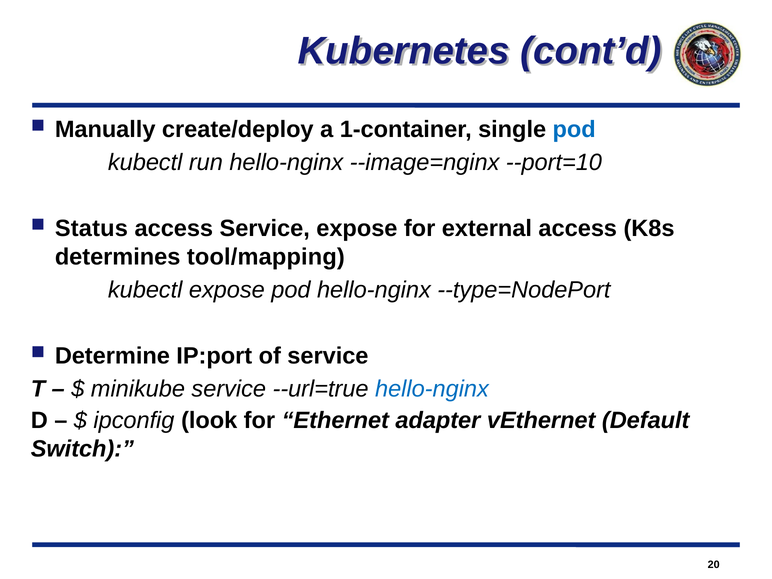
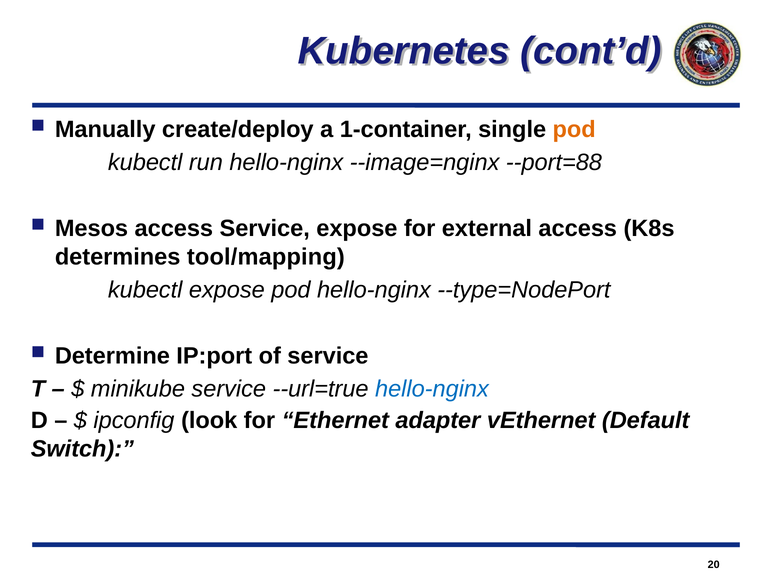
pod colour: blue -> orange (574, 130)
--port=10: --port=10 -> --port=88 (554, 163)
Status: Status -> Mesos (91, 229)
